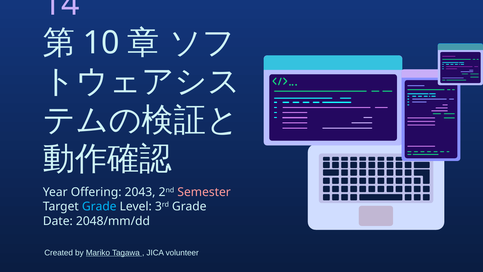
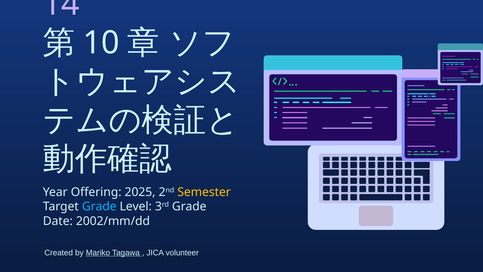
2043: 2043 -> 2025 (140, 192)
Semester colour: pink -> yellow (204, 192)
2048/mm/dd: 2048/mm/dd -> 2002/mm/dd (113, 221)
